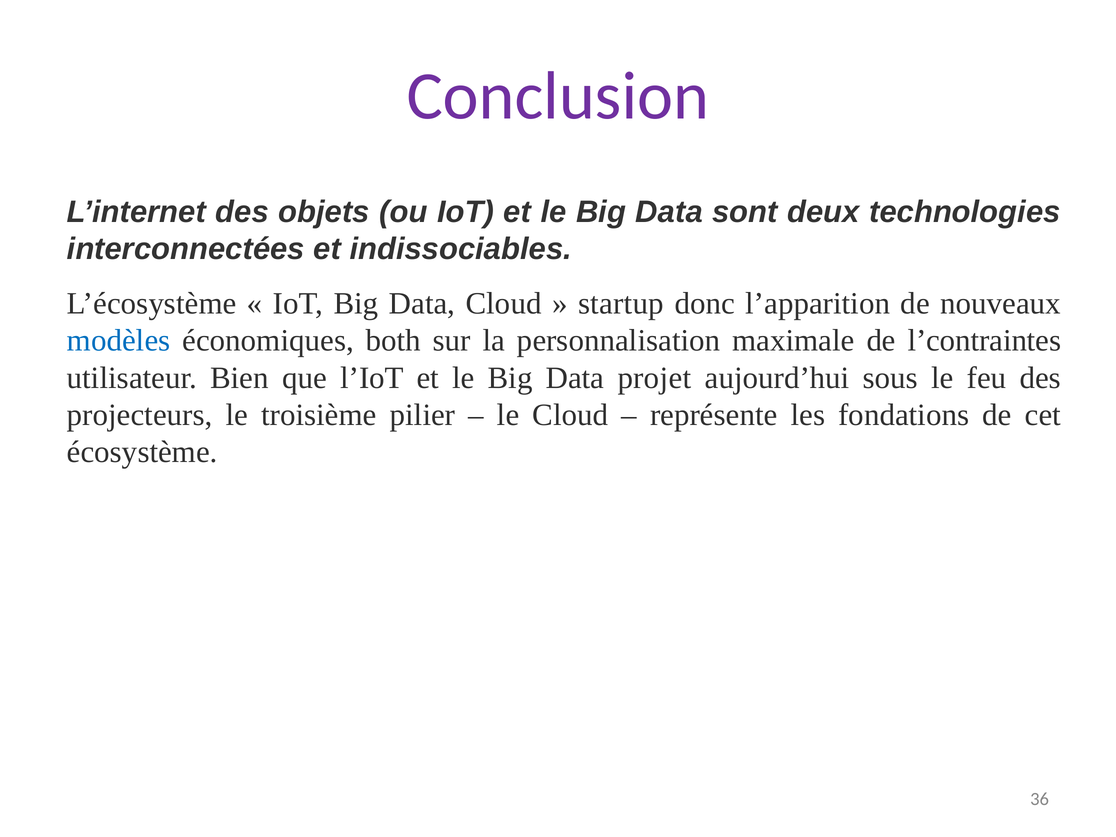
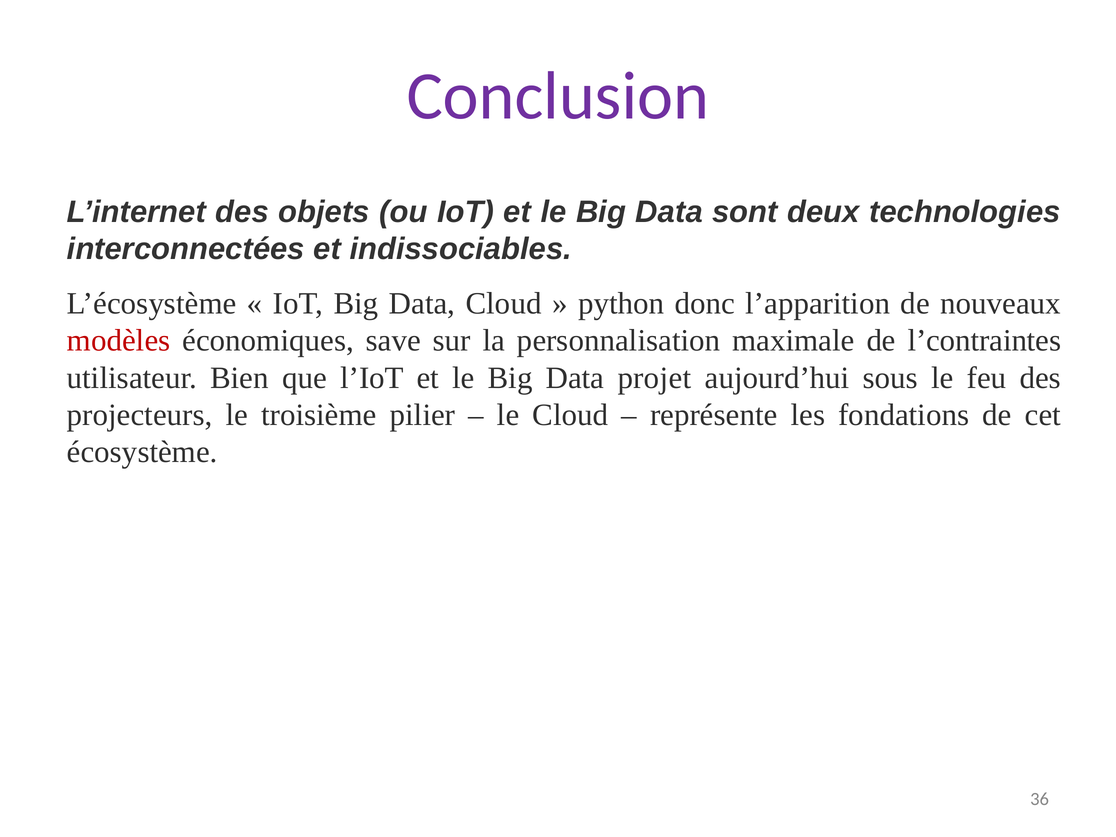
startup: startup -> python (621, 303)
modèles colour: blue -> red (119, 341)
both: both -> save (393, 341)
